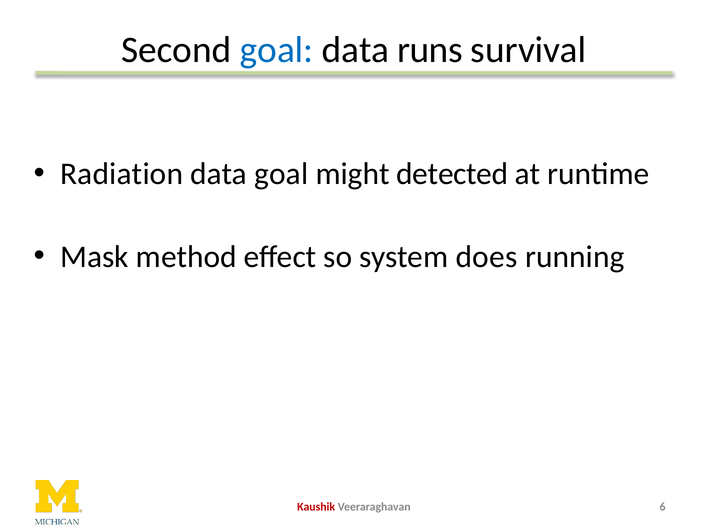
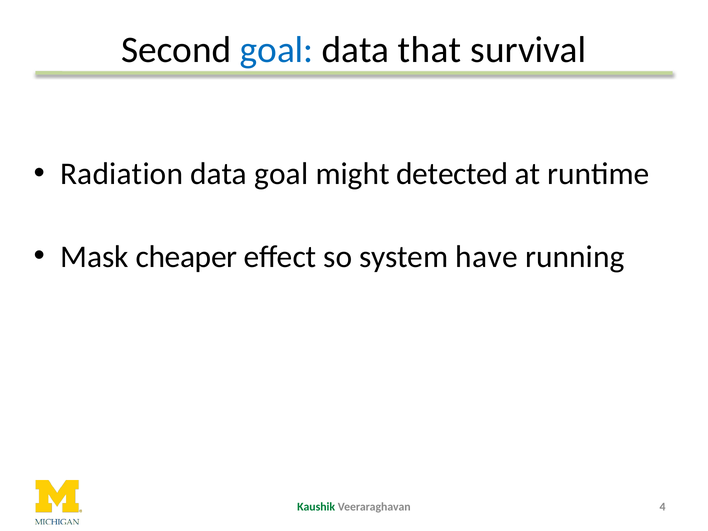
runs: runs -> that (430, 50)
method: method -> cheaper (186, 257)
does: does -> have (487, 257)
Kaushik colour: red -> green (316, 507)
6: 6 -> 4 (663, 507)
